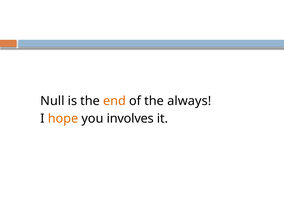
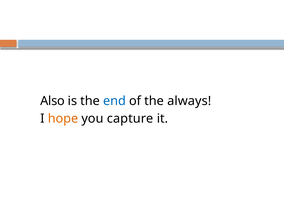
Null: Null -> Also (53, 101)
end colour: orange -> blue (114, 101)
involves: involves -> capture (130, 119)
